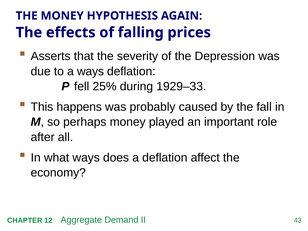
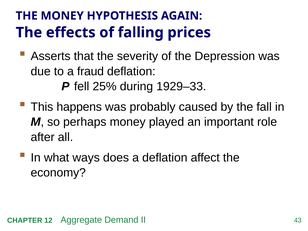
a ways: ways -> fraud (90, 71)
